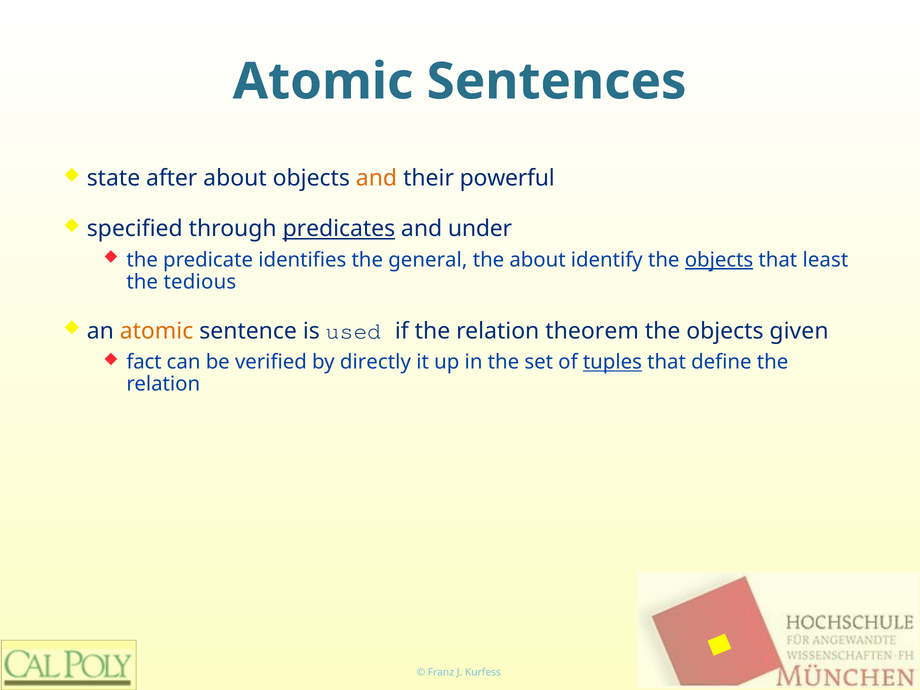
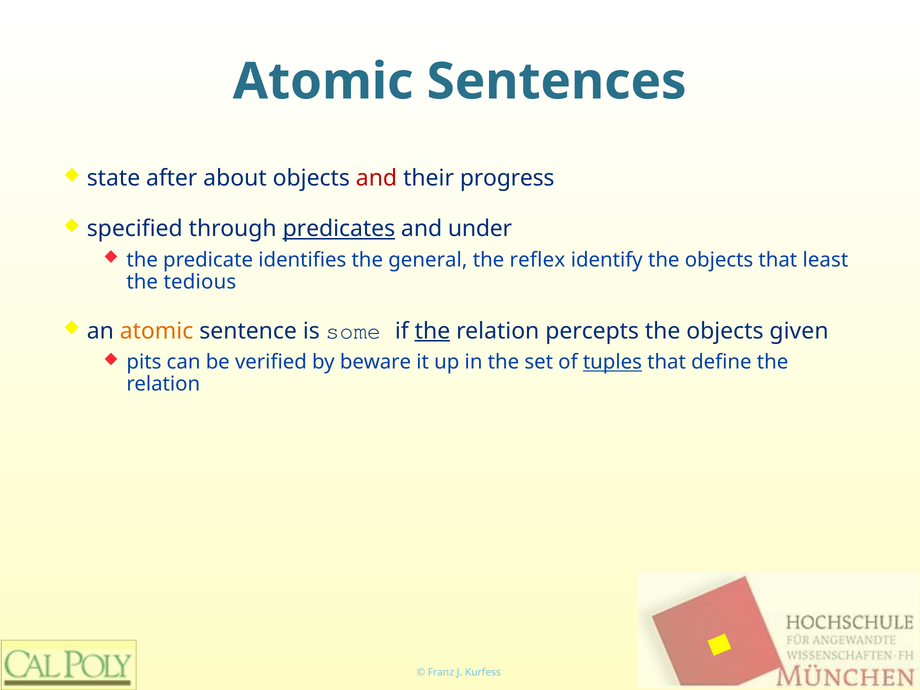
and colour: orange -> red (376, 178)
powerful: powerful -> progress (507, 178)
the about: about -> reflex (537, 260)
objects underline: present -> none (719, 260)
used: used -> some (354, 331)
the underline: none -> present (432, 331)
theorem: theorem -> percepts (592, 331)
fact: fact -> pits (144, 362)
directly: directly -> beware (375, 362)
